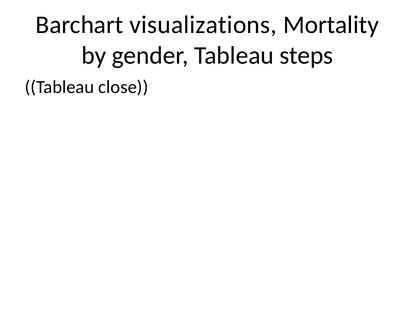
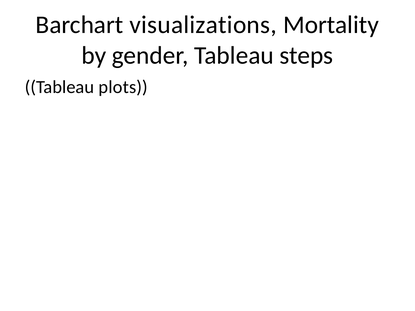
close: close -> plots (123, 87)
